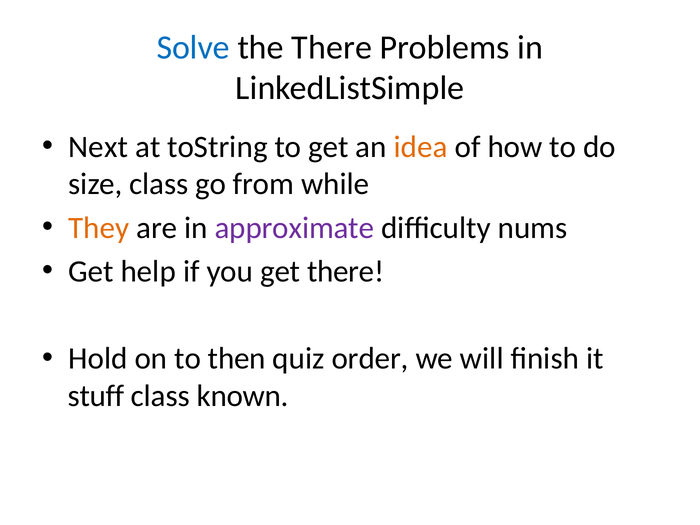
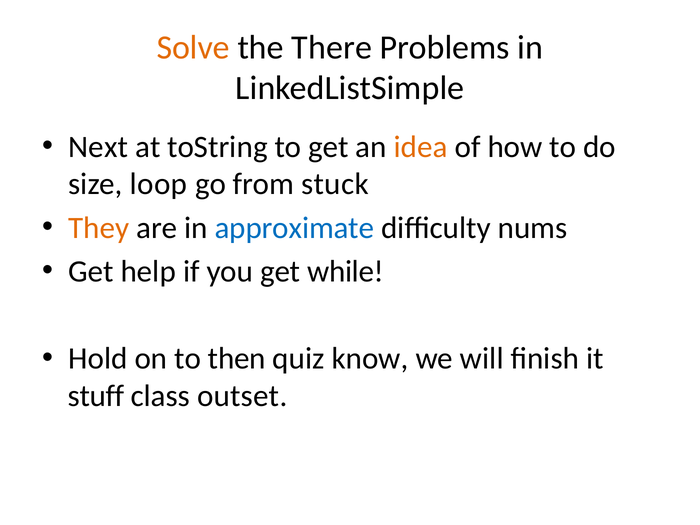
Solve colour: blue -> orange (193, 47)
size class: class -> loop (159, 184)
while: while -> stuck (335, 184)
approximate colour: purple -> blue (294, 228)
get there: there -> while (346, 271)
order: order -> know (370, 358)
known: known -> outset (242, 396)
